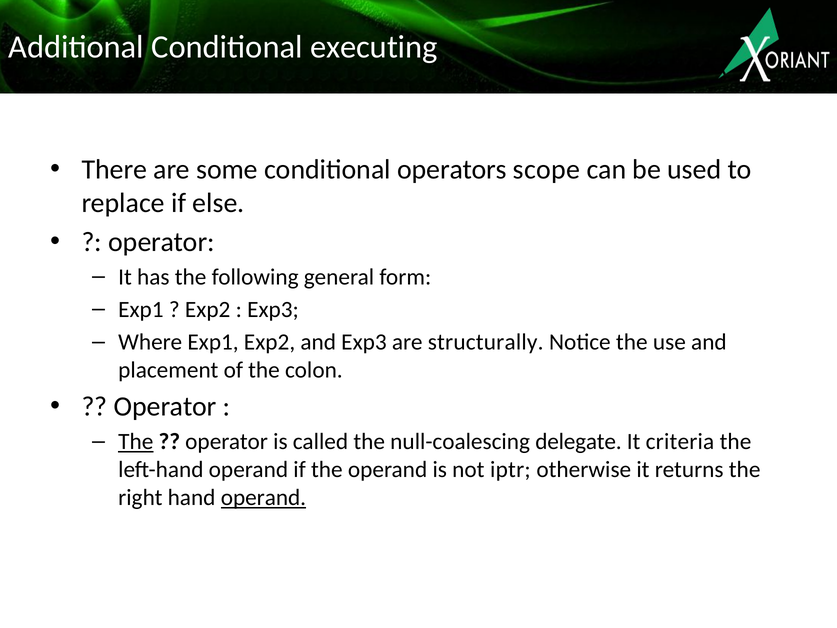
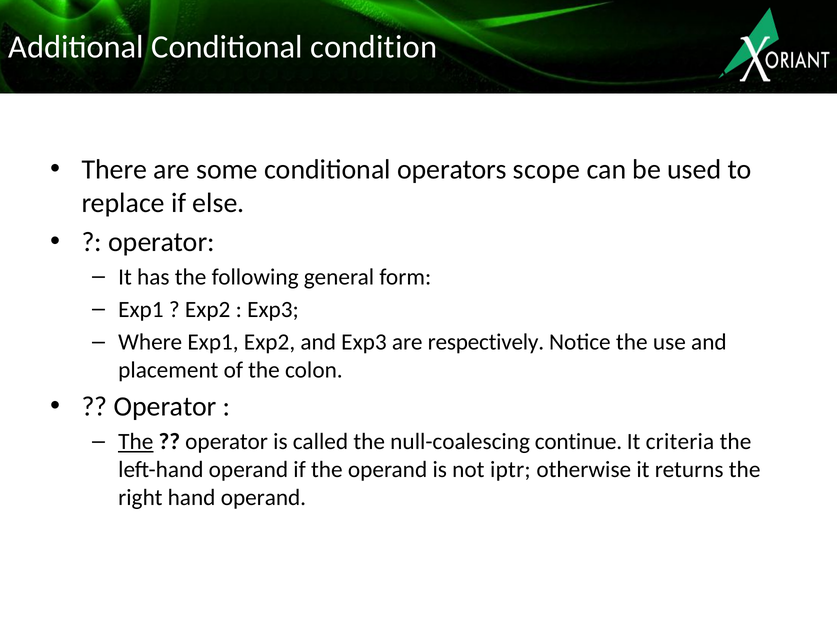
executing: executing -> condition (374, 47)
structurally: structurally -> respectively (486, 342)
delegate: delegate -> continue (578, 442)
operand underline: present -> none (263, 497)
